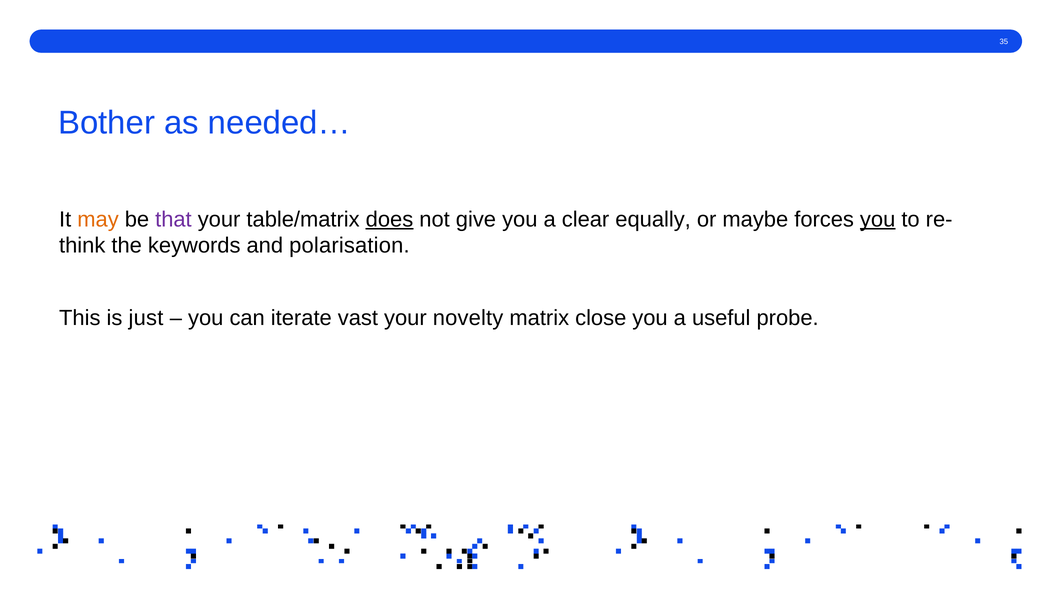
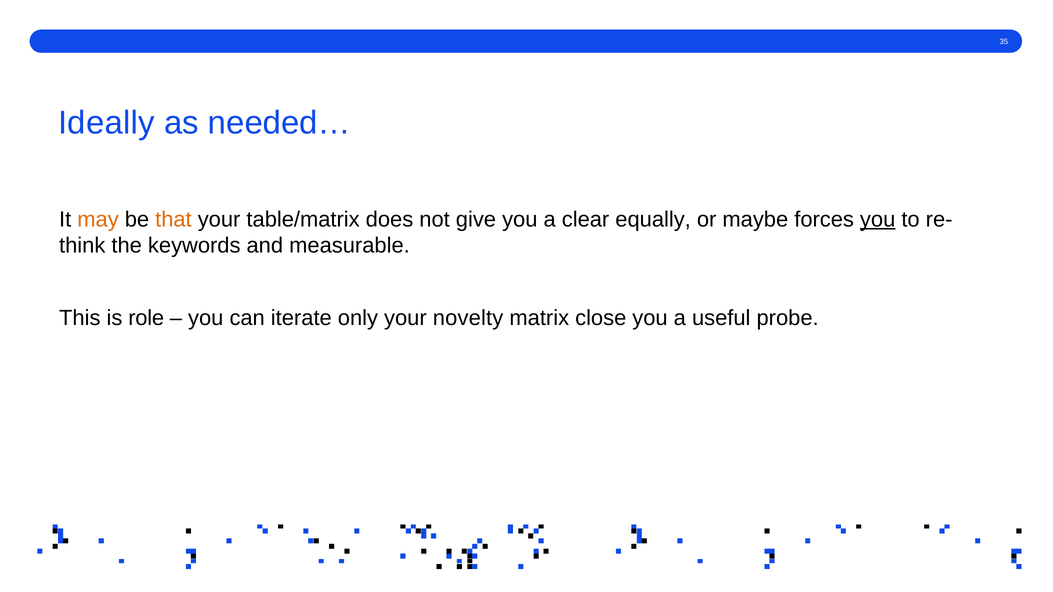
Bother: Bother -> Ideally (106, 123)
that colour: purple -> orange (173, 219)
does underline: present -> none (389, 219)
polarisation: polarisation -> measurable (349, 246)
just: just -> role (146, 318)
vast: vast -> only (358, 318)
